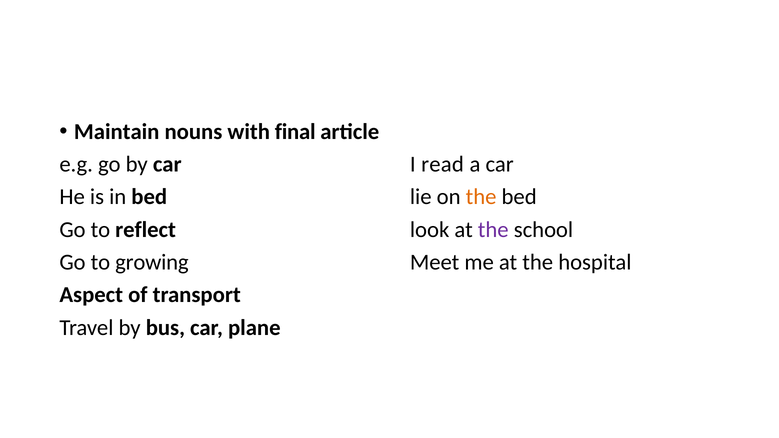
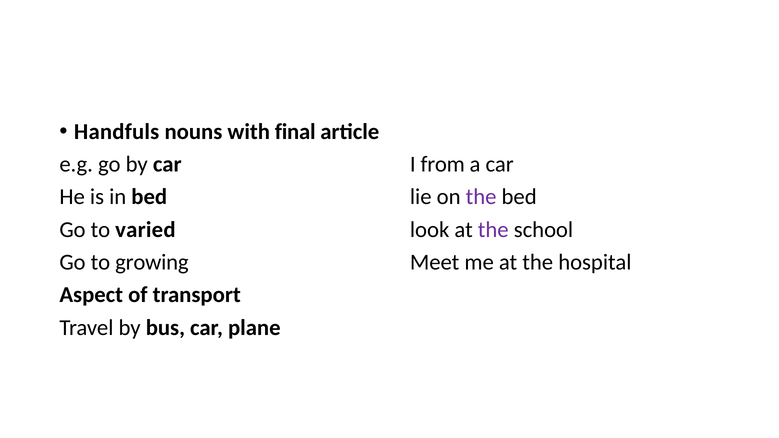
Maintain: Maintain -> Handfuls (117, 132)
read: read -> from (443, 164)
the colour: orange -> purple (481, 197)
reflect: reflect -> varied (145, 230)
